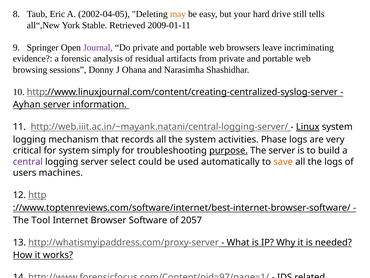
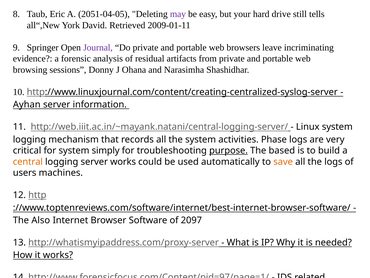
2002-04-05: 2002-04-05 -> 2051-04-05 (104, 14)
may colour: orange -> purple (178, 14)
Stable: Stable -> David (95, 25)
Linux underline: present -> none (308, 127)
The server: server -> based (282, 150)
central colour: purple -> orange (28, 161)
server select: select -> works (123, 161)
Tool: Tool -> Also (41, 220)
2057: 2057 -> 2097 (191, 220)
